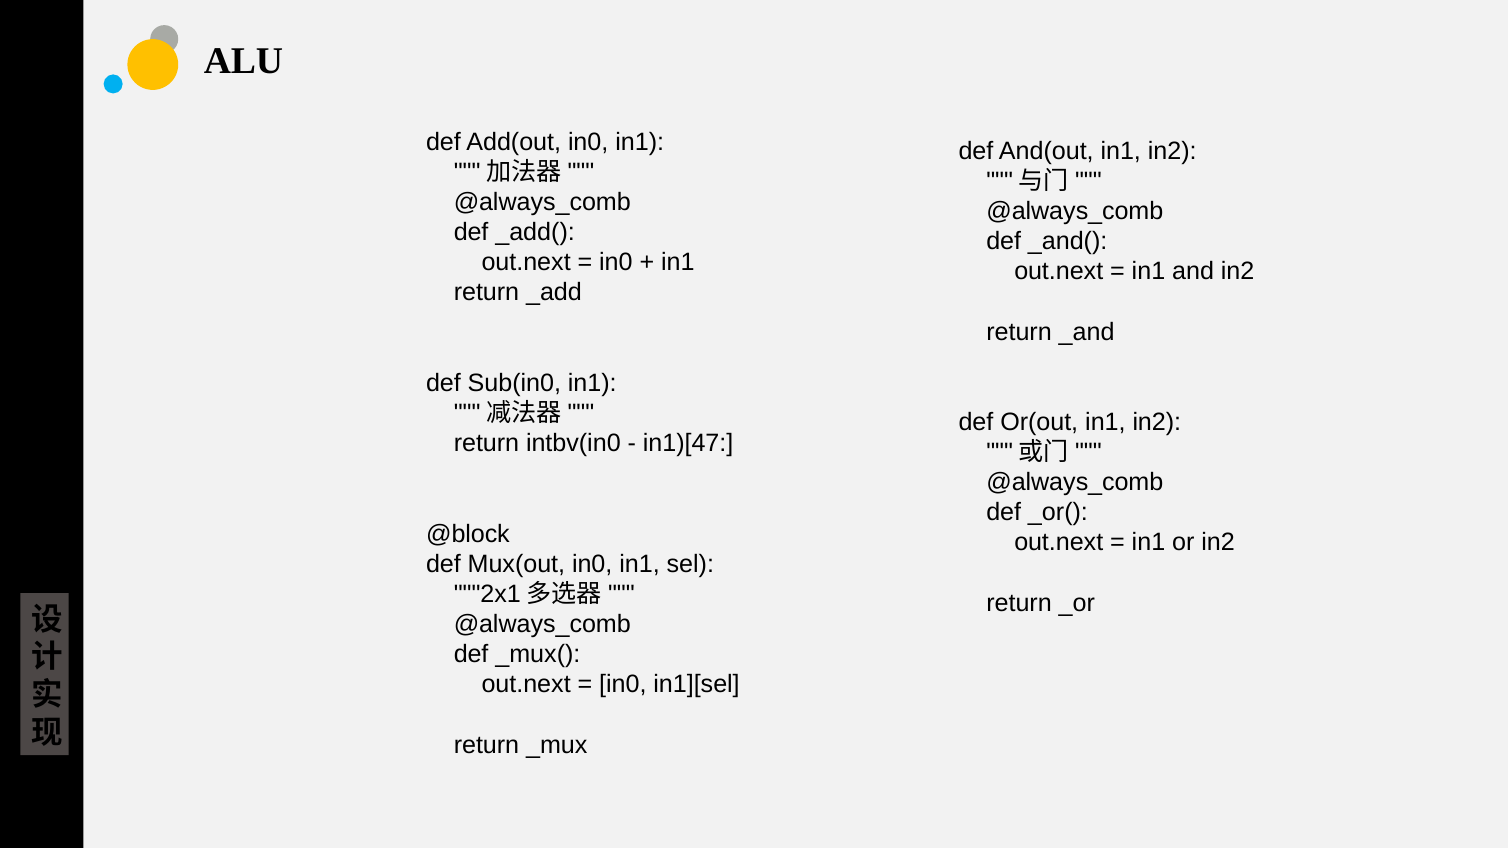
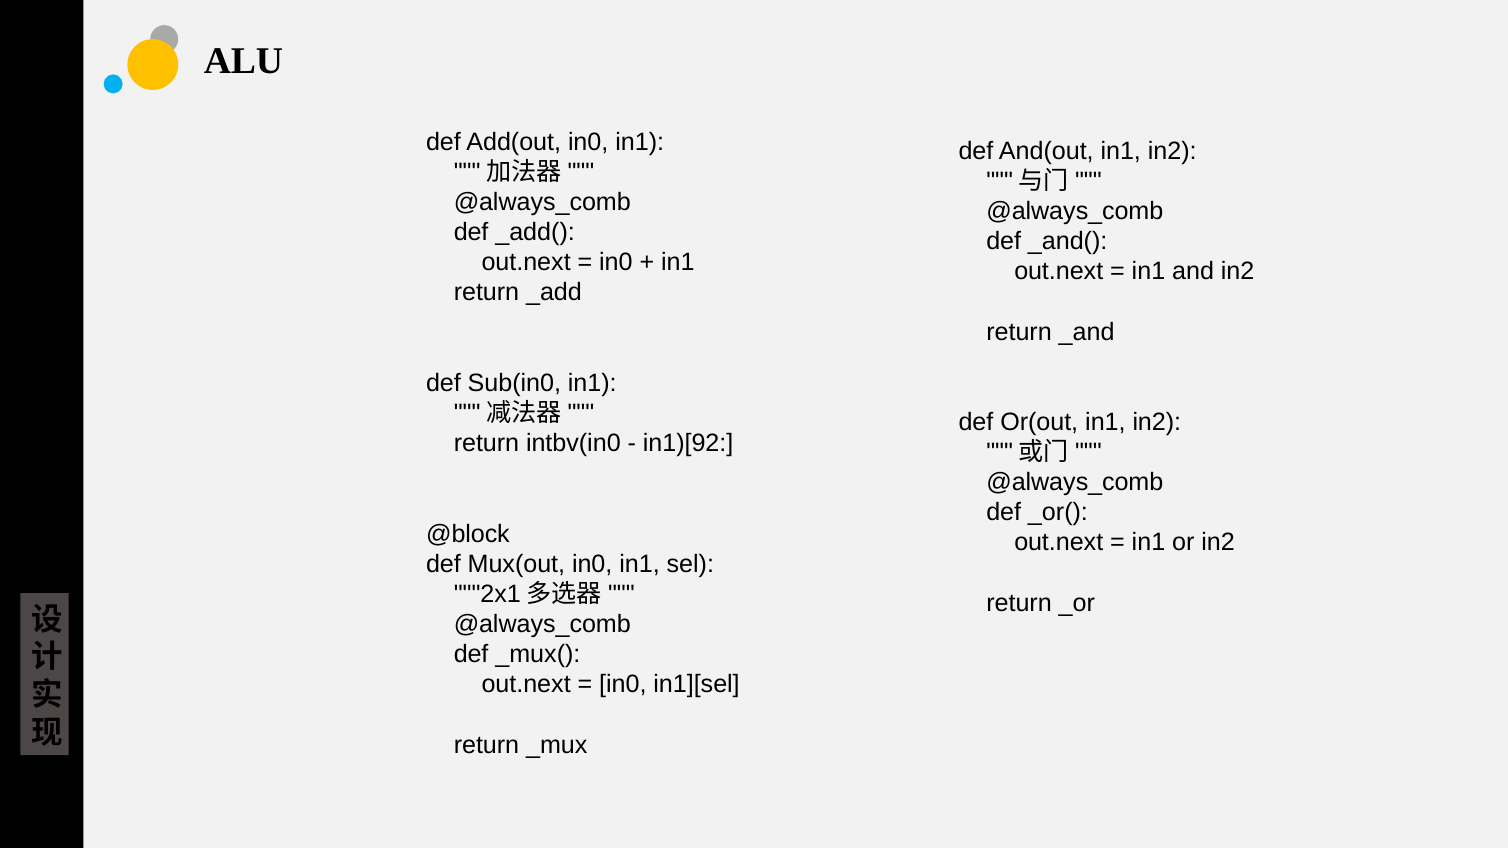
in1)[47: in1)[47 -> in1)[92 (688, 443)
